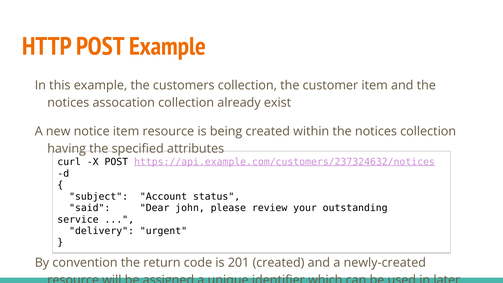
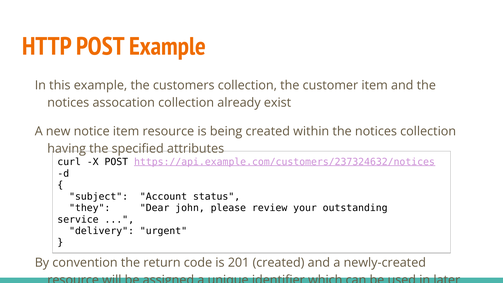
said: said -> they (90, 208)
